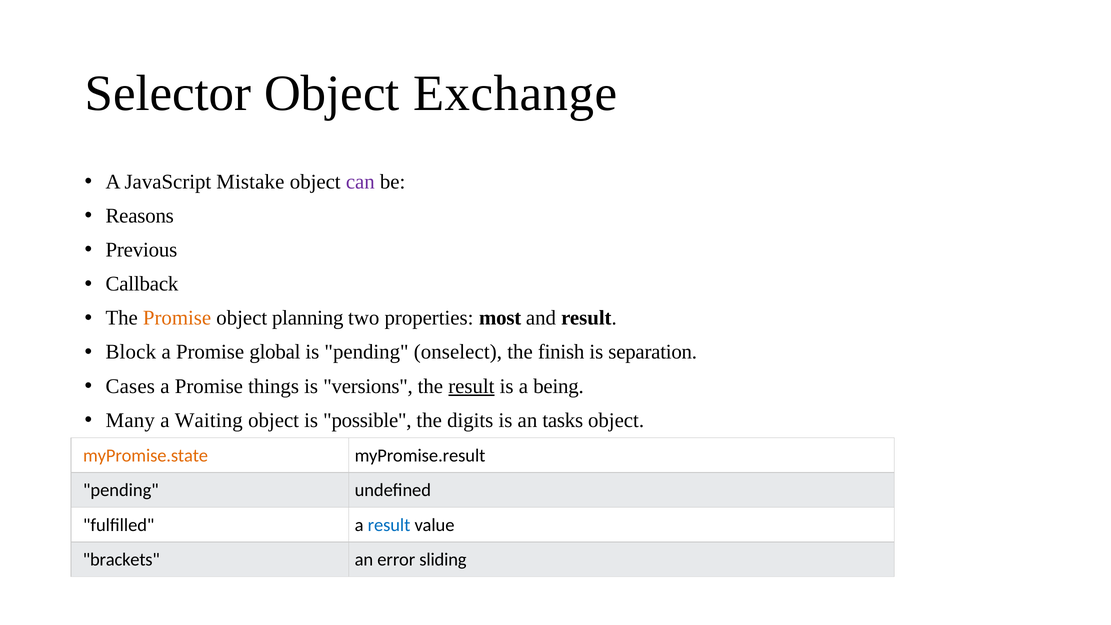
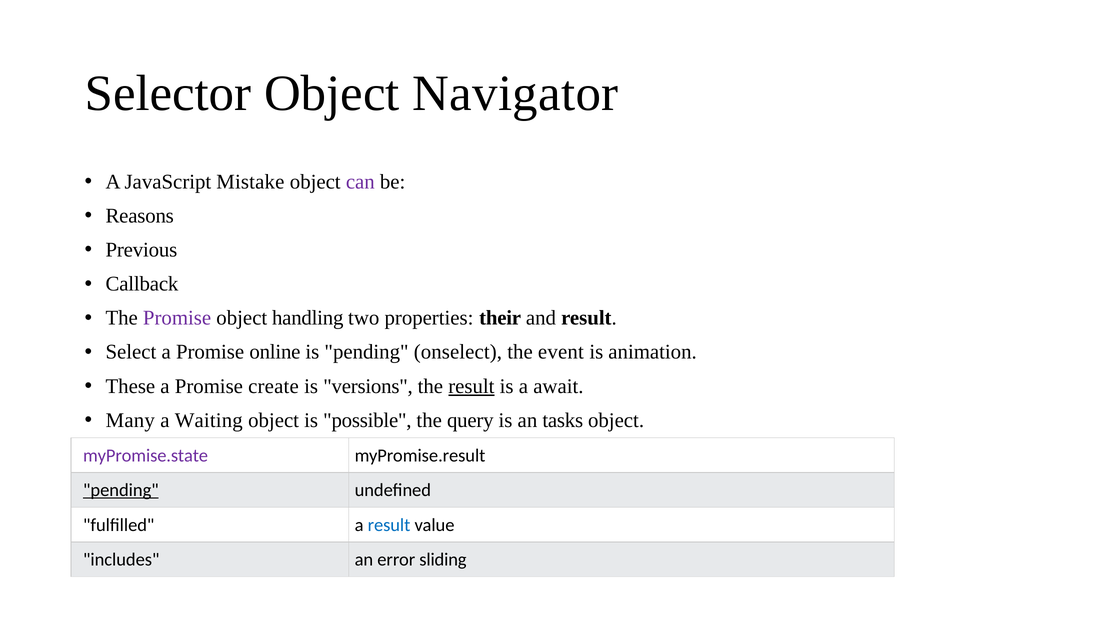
Exchange: Exchange -> Navigator (515, 93)
Promise colour: orange -> purple (177, 318)
planning: planning -> handling (308, 318)
most: most -> their (500, 318)
Block: Block -> Select (131, 352)
global: global -> online (275, 352)
finish: finish -> event (561, 352)
separation: separation -> animation (653, 352)
Cases: Cases -> These (130, 386)
things: things -> create (273, 386)
being: being -> await (558, 386)
digits: digits -> query (470, 420)
myPromise.state colour: orange -> purple (146, 455)
pending underline: none -> present (121, 490)
brackets: brackets -> includes (121, 560)
